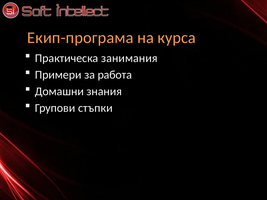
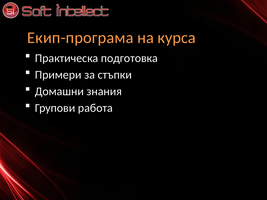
занимания: занимания -> подготовка (129, 58)
работа: работа -> стъпки (115, 75)
стъпки: стъпки -> работа (95, 108)
